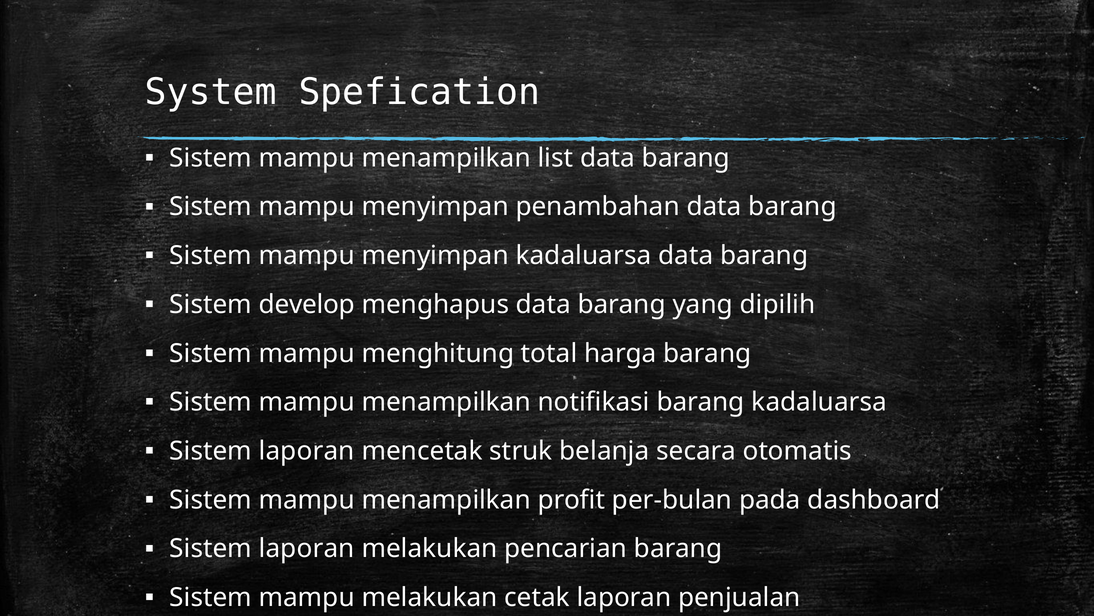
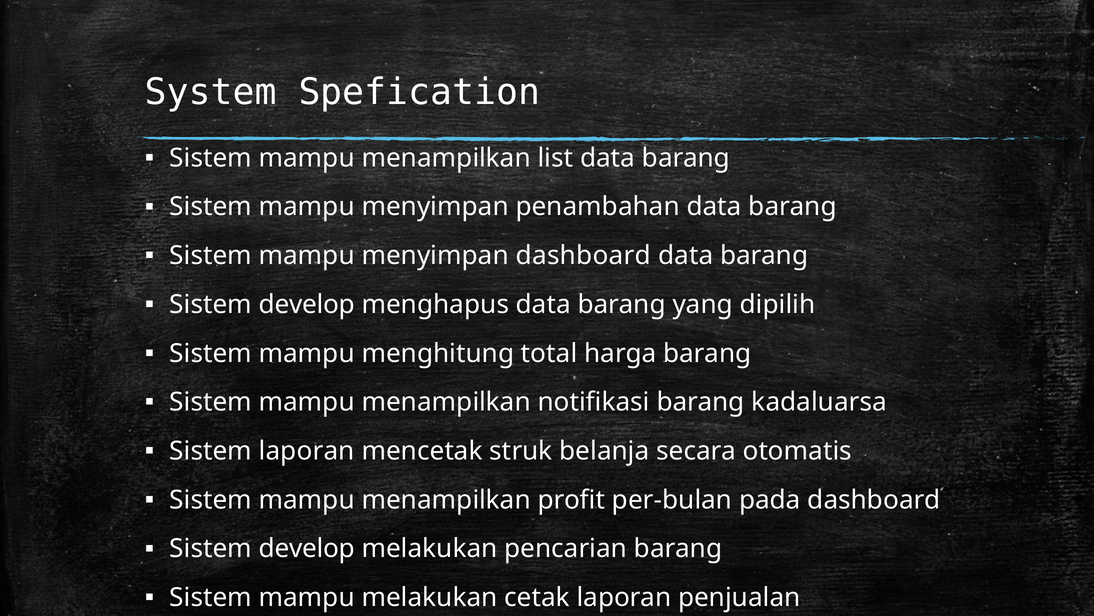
menyimpan kadaluarsa: kadaluarsa -> dashboard (583, 255)
laporan: laporan -> develop (307, 548)
